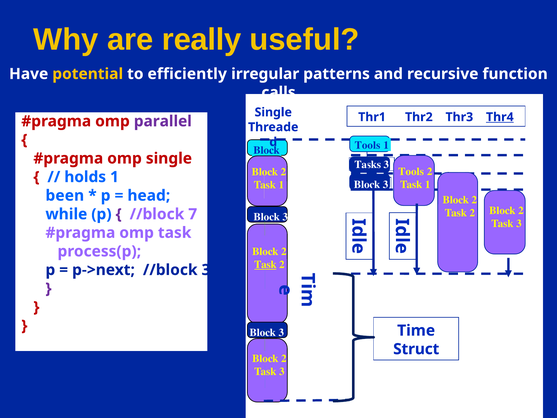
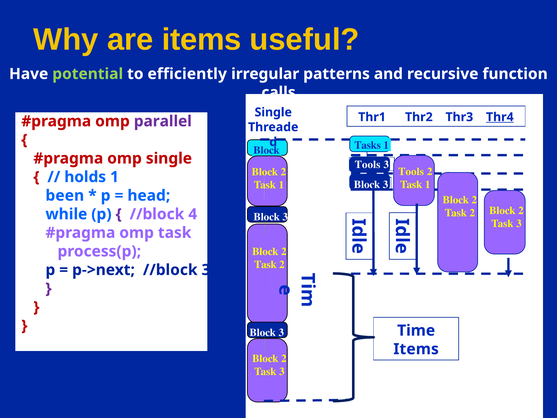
are really: really -> items (202, 40)
potential colour: yellow -> light green (88, 74)
Tools: Tools -> Tasks (368, 145)
Tasks: Tasks -> Tools (368, 165)
7: 7 -> 4 (193, 214)
Task underline: present -> none (265, 264)
Struct: Struct -> Items (416, 349)
